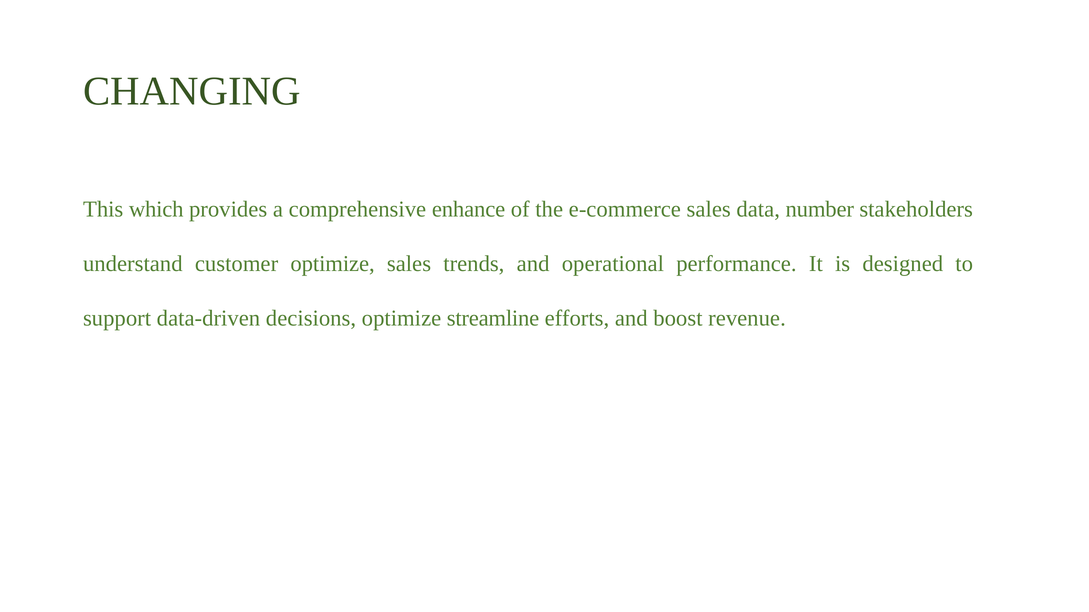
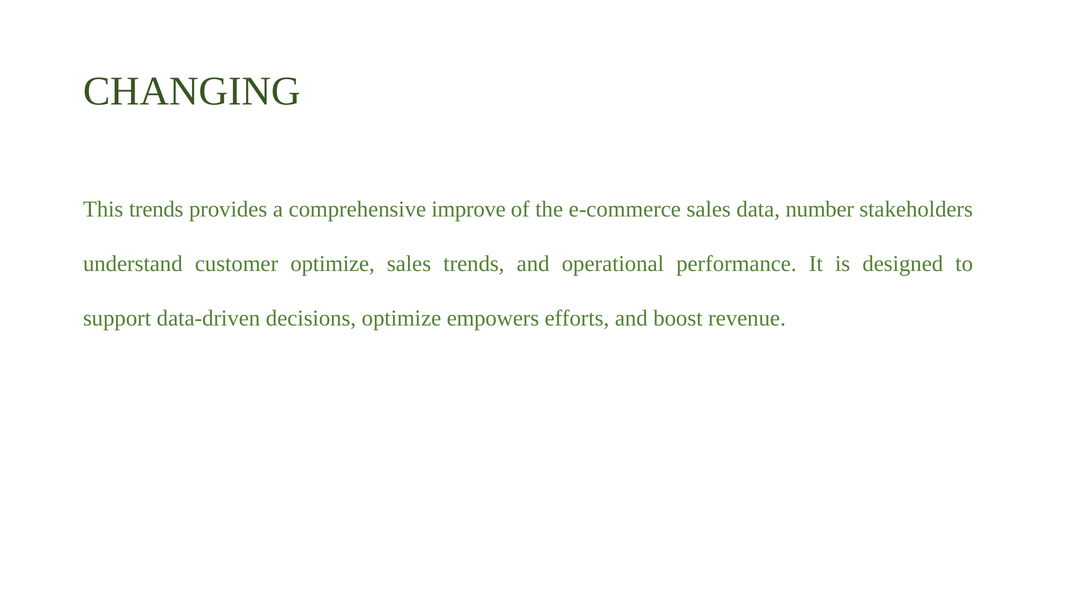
This which: which -> trends (156, 210)
enhance: enhance -> improve (469, 210)
streamline: streamline -> empowers (493, 319)
